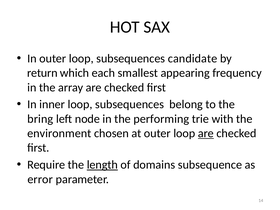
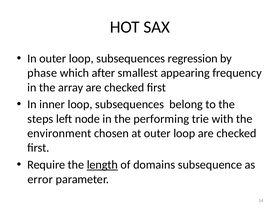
candidate: candidate -> regression (193, 58)
return: return -> phase (42, 73)
each: each -> after (103, 73)
bring: bring -> steps (40, 119)
are underline: present -> none (206, 133)
